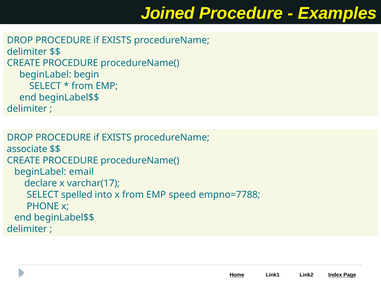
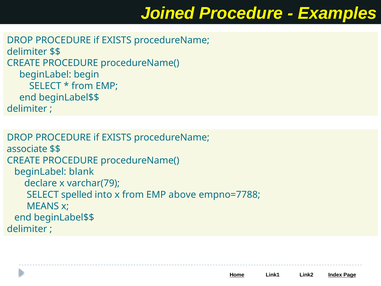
email: email -> blank (81, 172)
varchar(17: varchar(17 -> varchar(79 (93, 183)
speed: speed -> above (182, 195)
PHONE: PHONE -> MEANS (43, 206)
